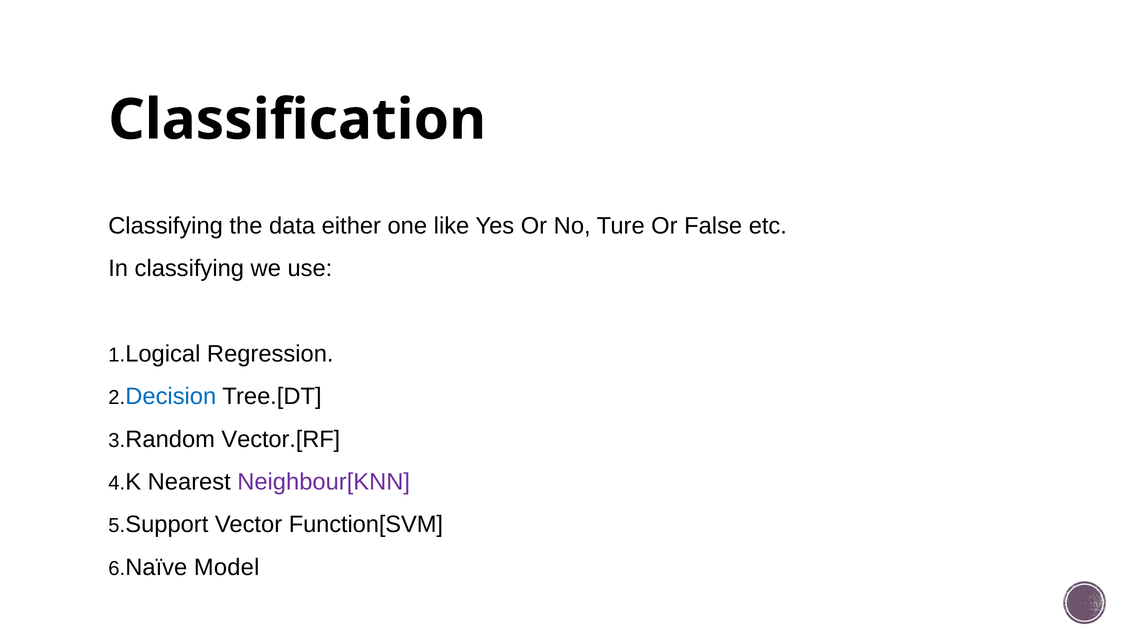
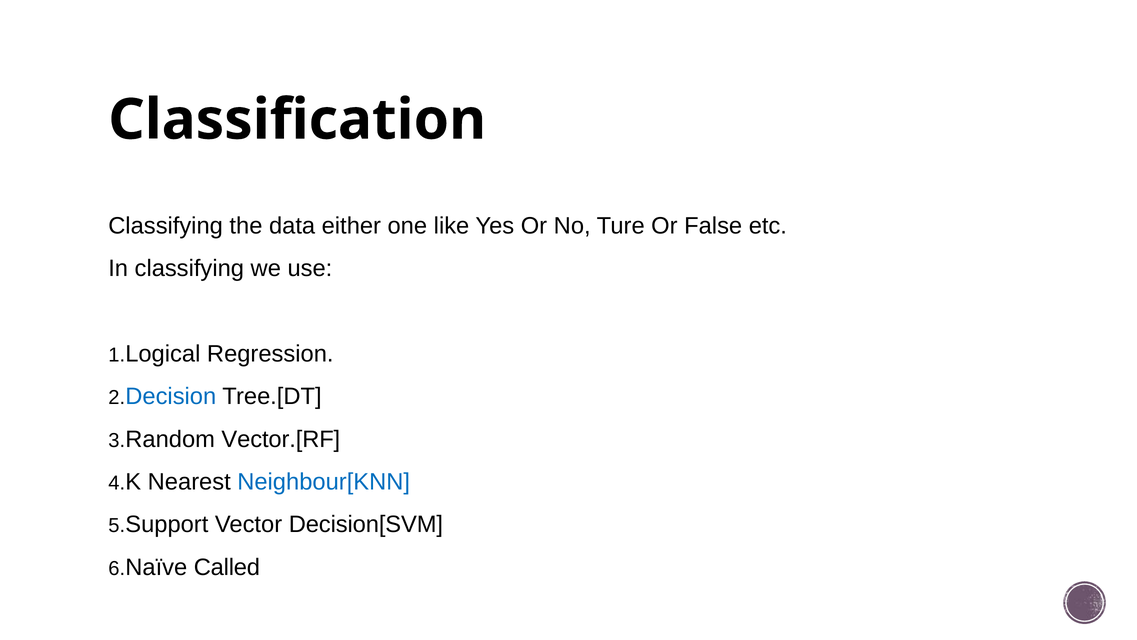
Neighbour[KNN colour: purple -> blue (324, 482)
Function[SVM: Function[SVM -> Decision[SVM (366, 524)
Model: Model -> Called (227, 567)
